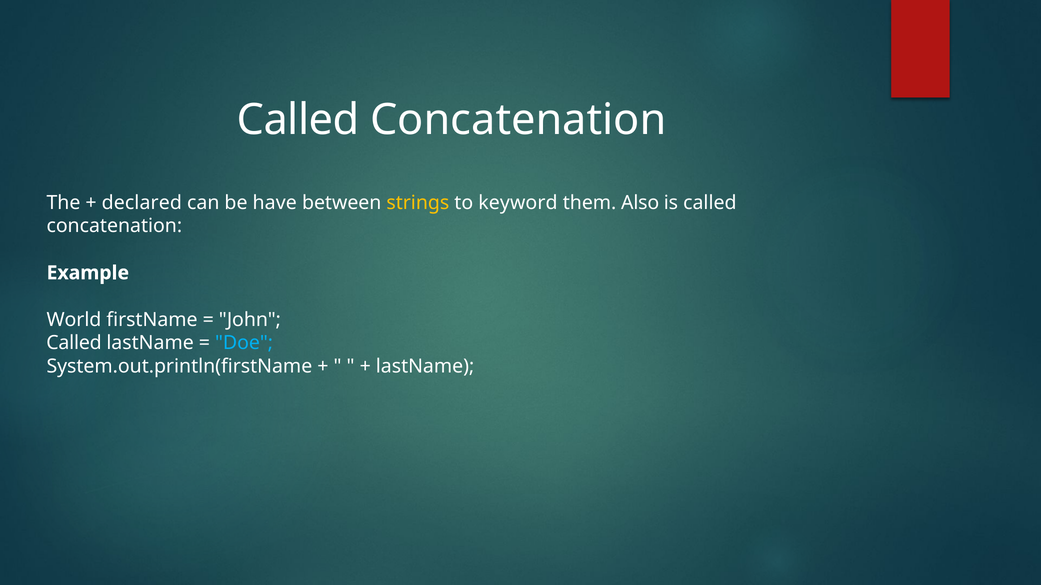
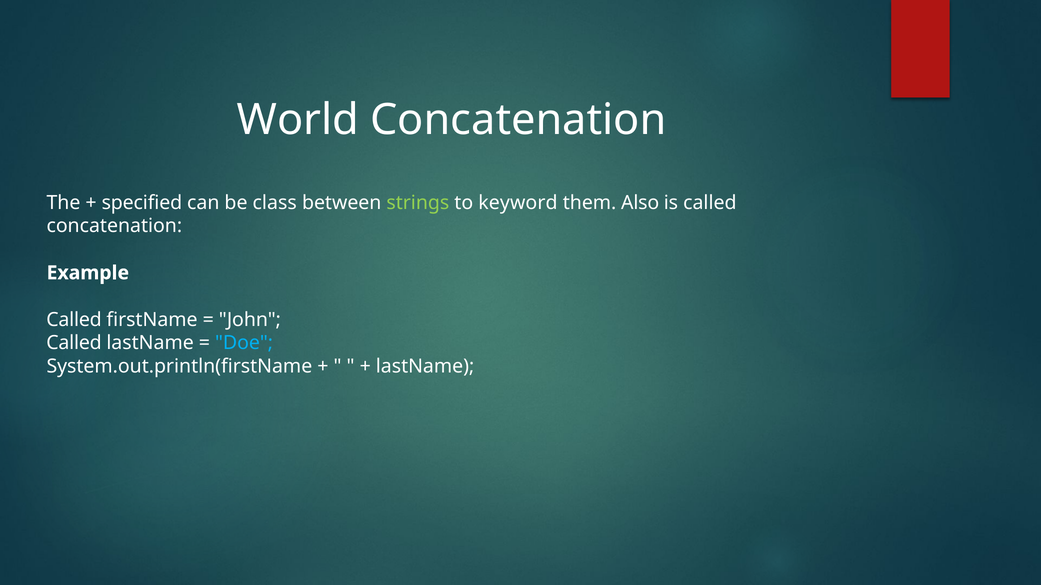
Called: Called -> World (298, 120)
declared: declared -> specified (142, 203)
have: have -> class (275, 203)
strings colour: yellow -> light green (418, 203)
World: World -> Called (74, 320)
